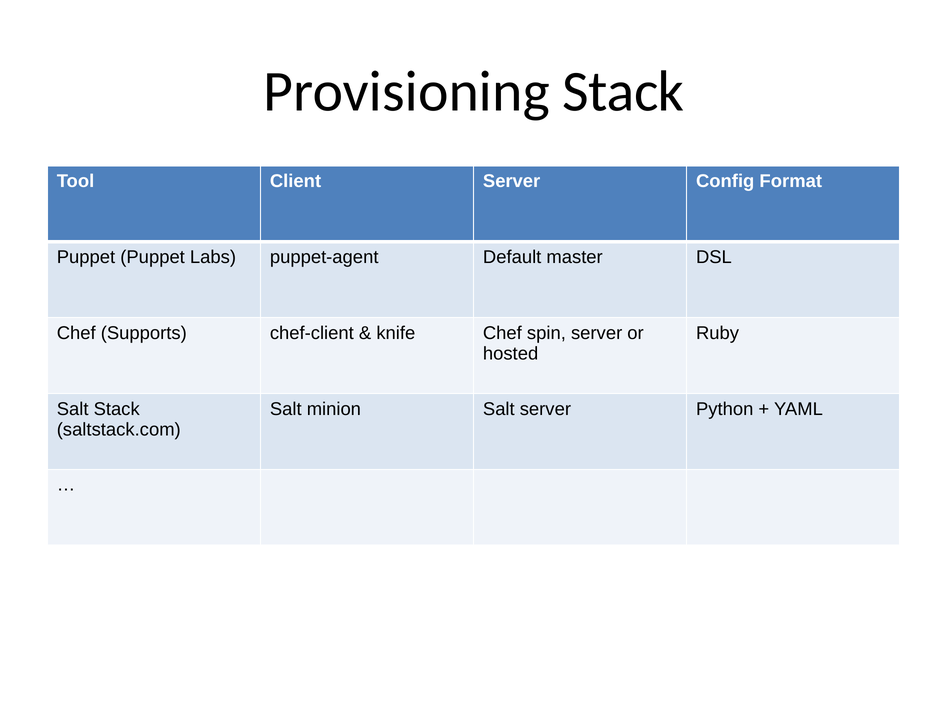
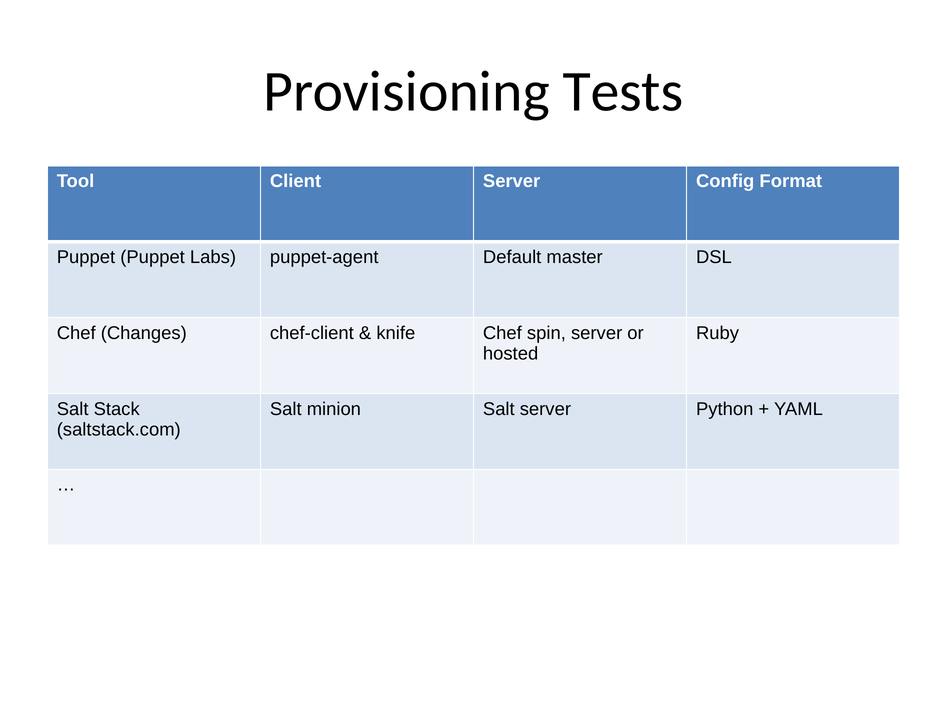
Provisioning Stack: Stack -> Tests (623, 92)
Supports: Supports -> Changes (144, 333)
